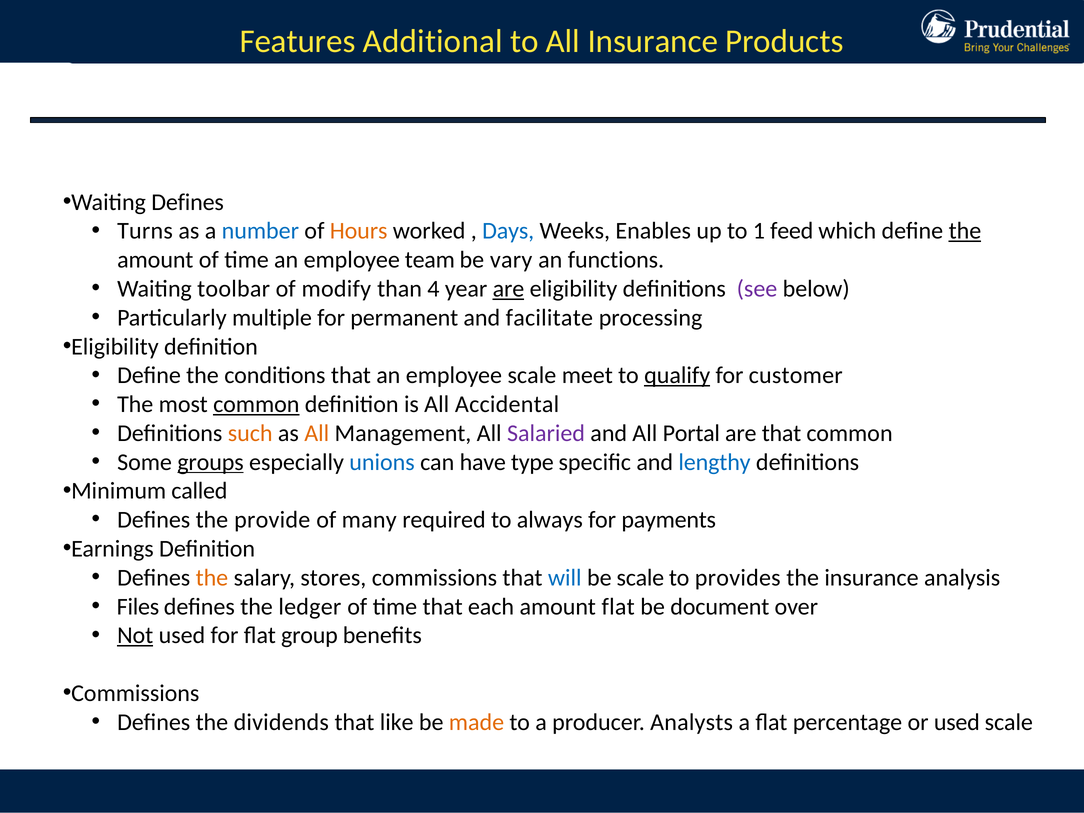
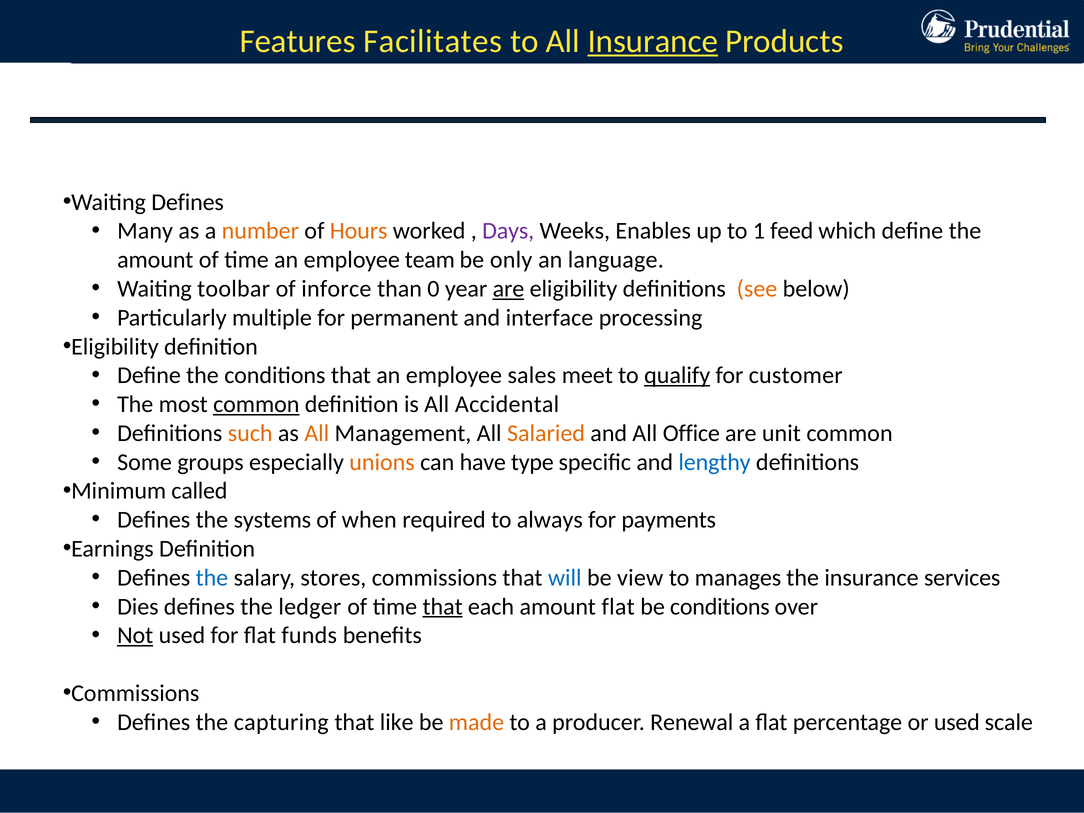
Additional: Additional -> Facilitates (433, 41)
Insurance underline: none -> present (653, 41)
Turns: Turns -> Many (145, 231)
number colour: blue -> orange (260, 231)
Days colour: blue -> purple (508, 231)
the underline: present -> none (965, 231)
vary: vary -> only (511, 260)
functions: functions -> language (616, 260)
modify: modify -> inforce (336, 289)
4: 4 -> 0 (433, 289)
see colour: purple -> orange (757, 289)
facilitate: facilitate -> interface (549, 318)
employee scale: scale -> sales (532, 375)
Salaried colour: purple -> orange (546, 433)
Portal: Portal -> Office (691, 433)
are that: that -> unit (781, 433)
groups underline: present -> none (211, 462)
unions colour: blue -> orange (382, 462)
provide: provide -> systems (272, 520)
many: many -> when (369, 520)
the colour: orange -> blue (212, 578)
be scale: scale -> view (640, 578)
provides: provides -> manages (738, 578)
analysis: analysis -> services (962, 578)
Files: Files -> Dies (138, 607)
that underline: none -> present (443, 607)
be document: document -> conditions (720, 607)
group: group -> funds (309, 636)
dividends: dividends -> capturing (281, 722)
Analysts: Analysts -> Renewal (692, 722)
